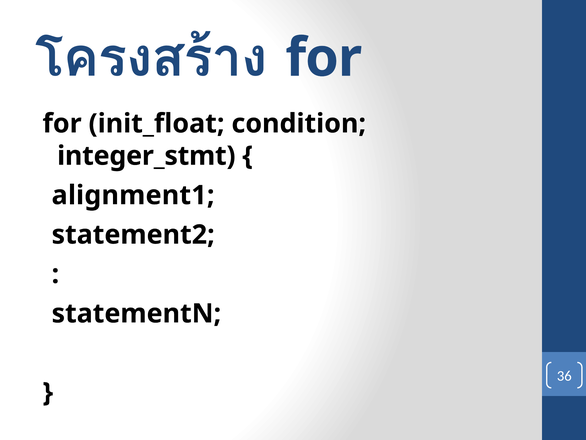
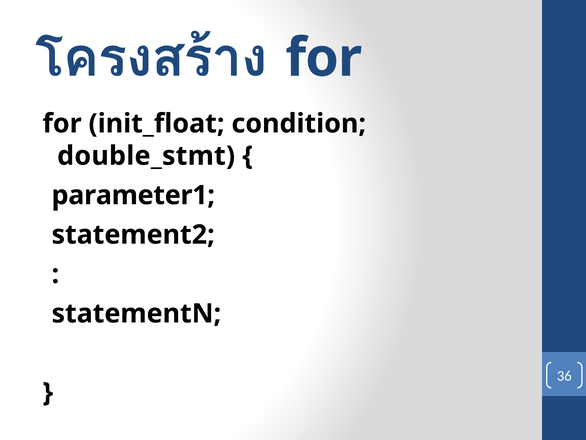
integer_stmt: integer_stmt -> double_stmt (146, 156)
alignment1: alignment1 -> parameter1 (133, 195)
